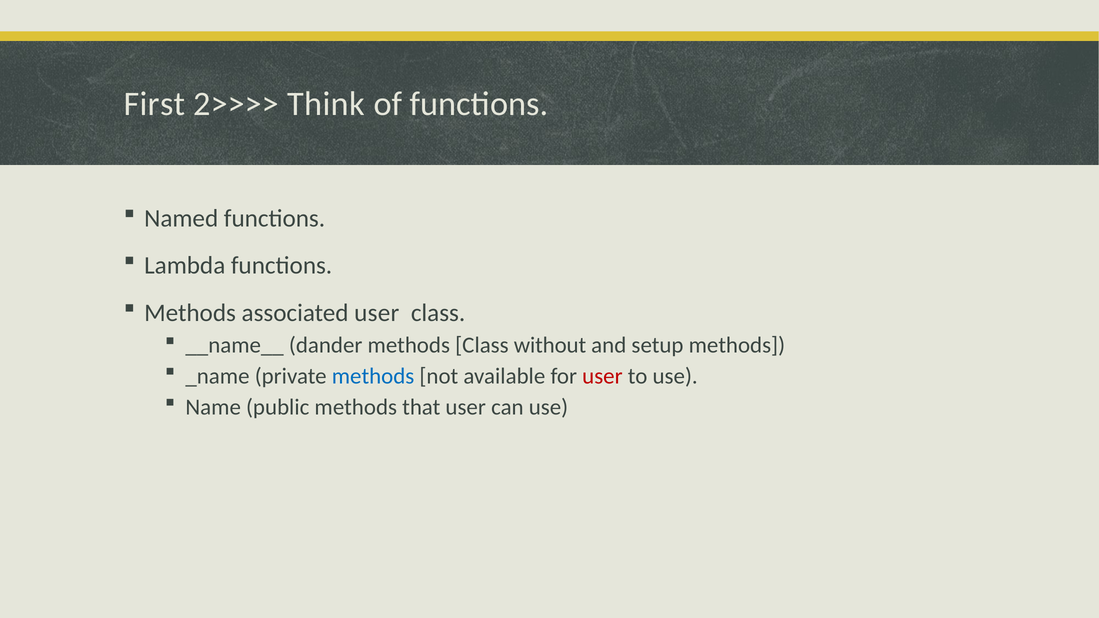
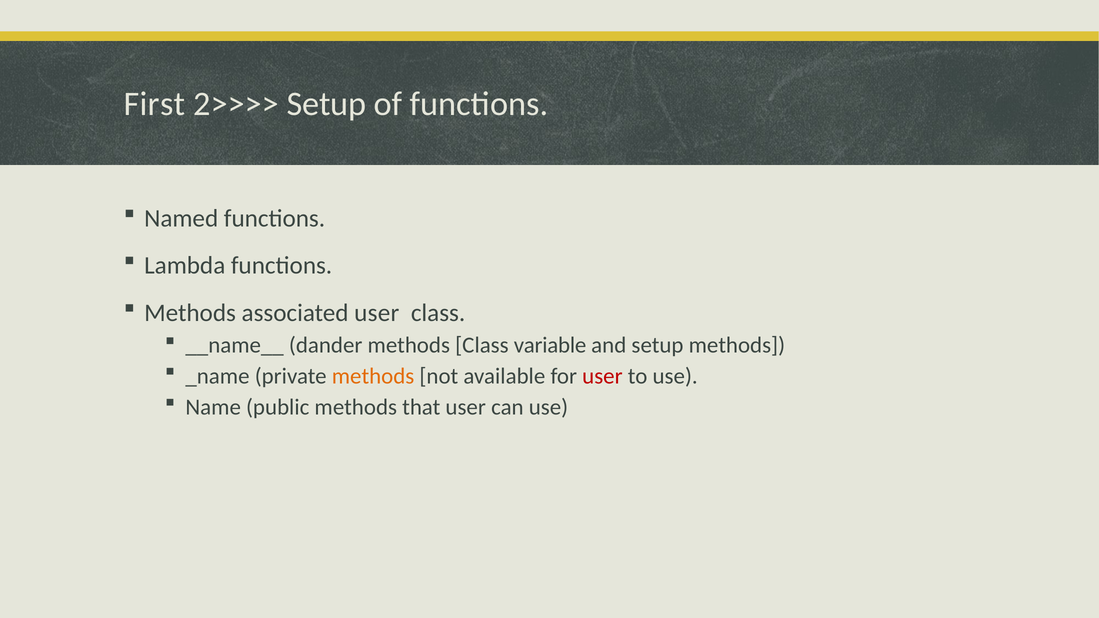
2>>>> Think: Think -> Setup (326, 104)
without: without -> variable (550, 345)
methods colour: blue -> orange (373, 376)
